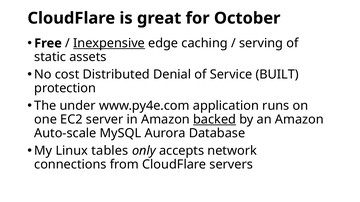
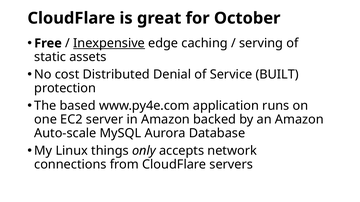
under: under -> based (78, 106)
backed underline: present -> none (215, 120)
tables: tables -> things (110, 151)
